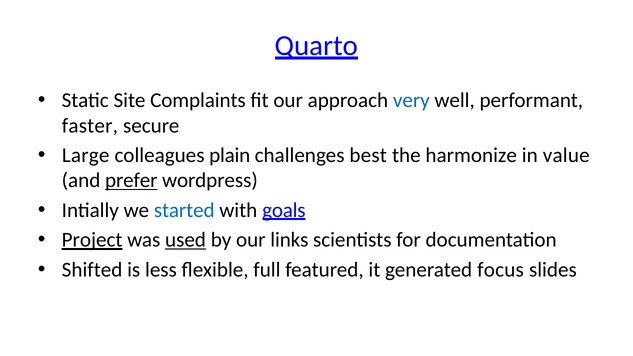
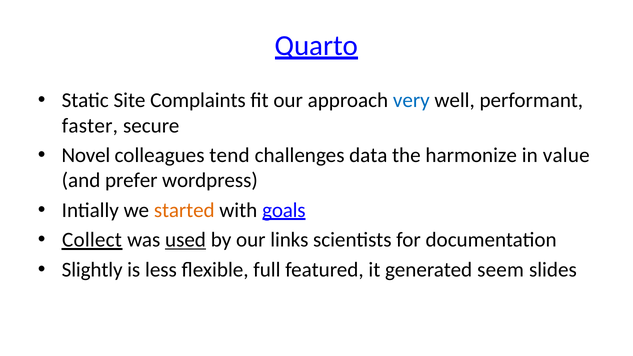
Large: Large -> Novel (86, 155)
plain: plain -> tend (229, 155)
best: best -> data (368, 155)
prefer underline: present -> none (131, 181)
started colour: blue -> orange (184, 210)
Project: Project -> Collect (92, 240)
Shifted: Shifted -> Slightly (92, 270)
focus: focus -> seem (501, 270)
